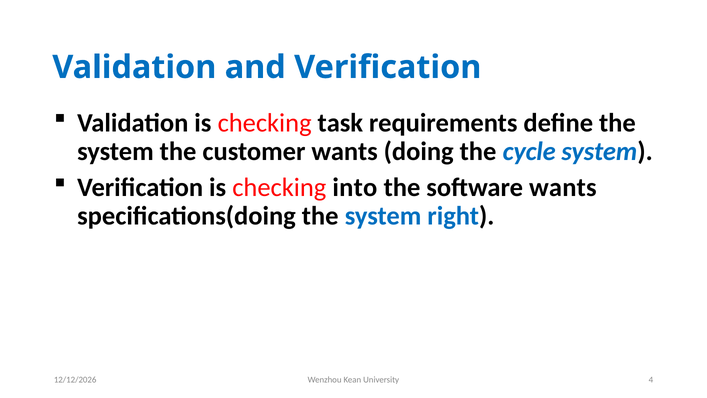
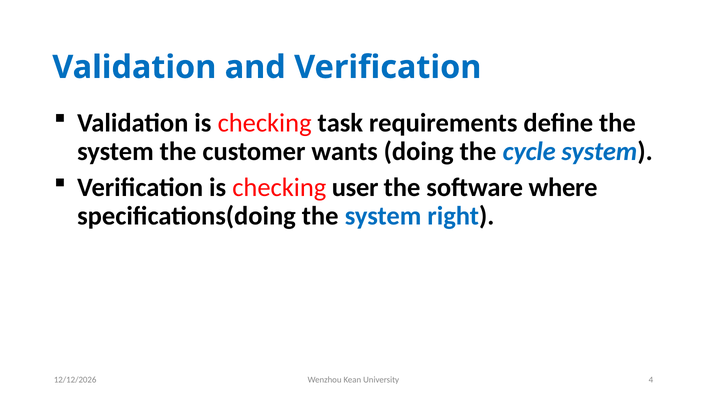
into: into -> user (355, 187)
software wants: wants -> where (563, 187)
